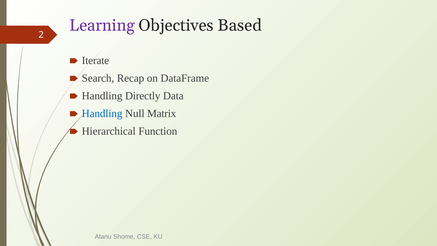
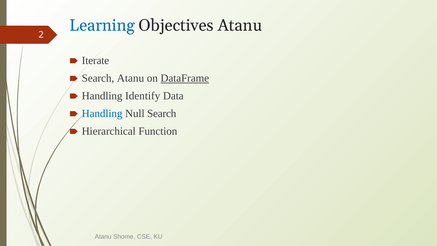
Learning colour: purple -> blue (102, 25)
Objectives Based: Based -> Atanu (240, 25)
Search Recap: Recap -> Atanu (131, 78)
DataFrame underline: none -> present (185, 78)
Directly: Directly -> Identify (143, 96)
Null Matrix: Matrix -> Search (162, 114)
